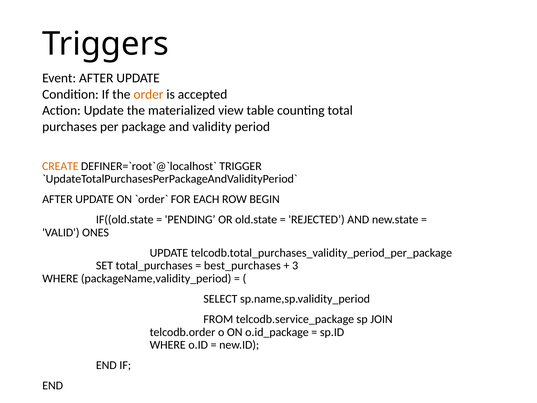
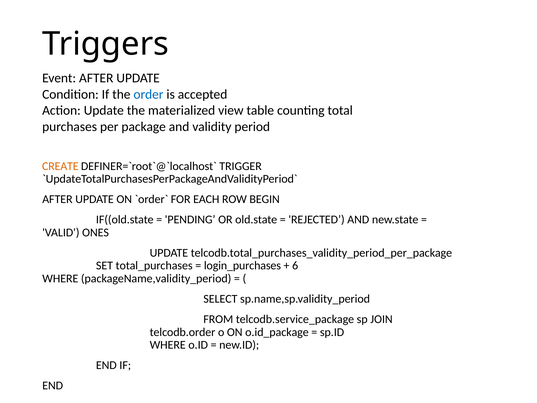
order colour: orange -> blue (148, 94)
best_purchases: best_purchases -> login_purchases (242, 266)
3: 3 -> 6 (295, 266)
